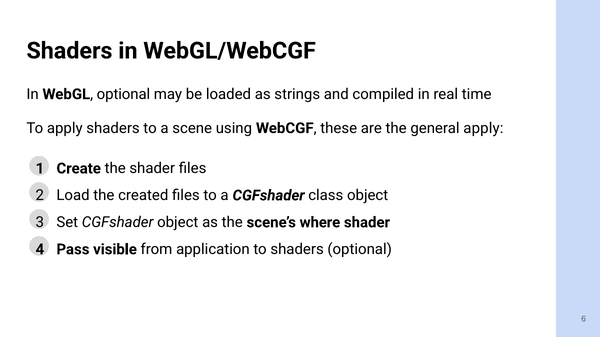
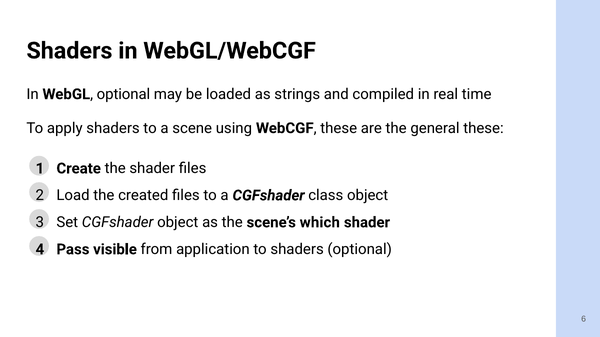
general apply: apply -> these (483, 128)
where: where -> which (320, 223)
